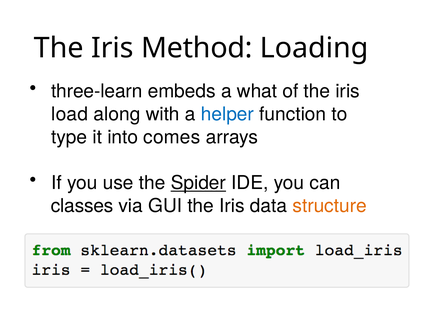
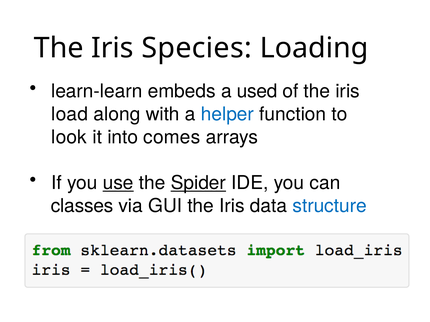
Method: Method -> Species (197, 48)
three-learn: three-learn -> learn-learn (97, 92)
what: what -> used (257, 92)
type: type -> look (69, 137)
use underline: none -> present (118, 183)
structure colour: orange -> blue (330, 206)
